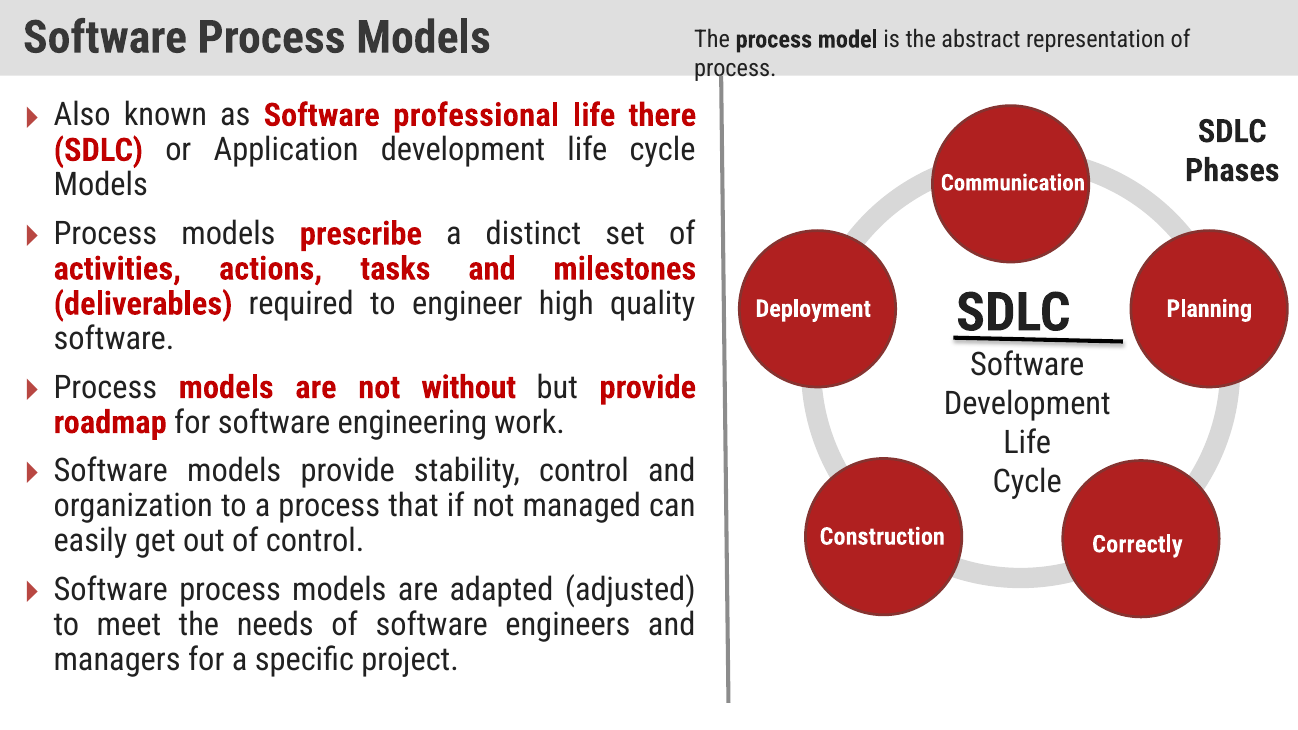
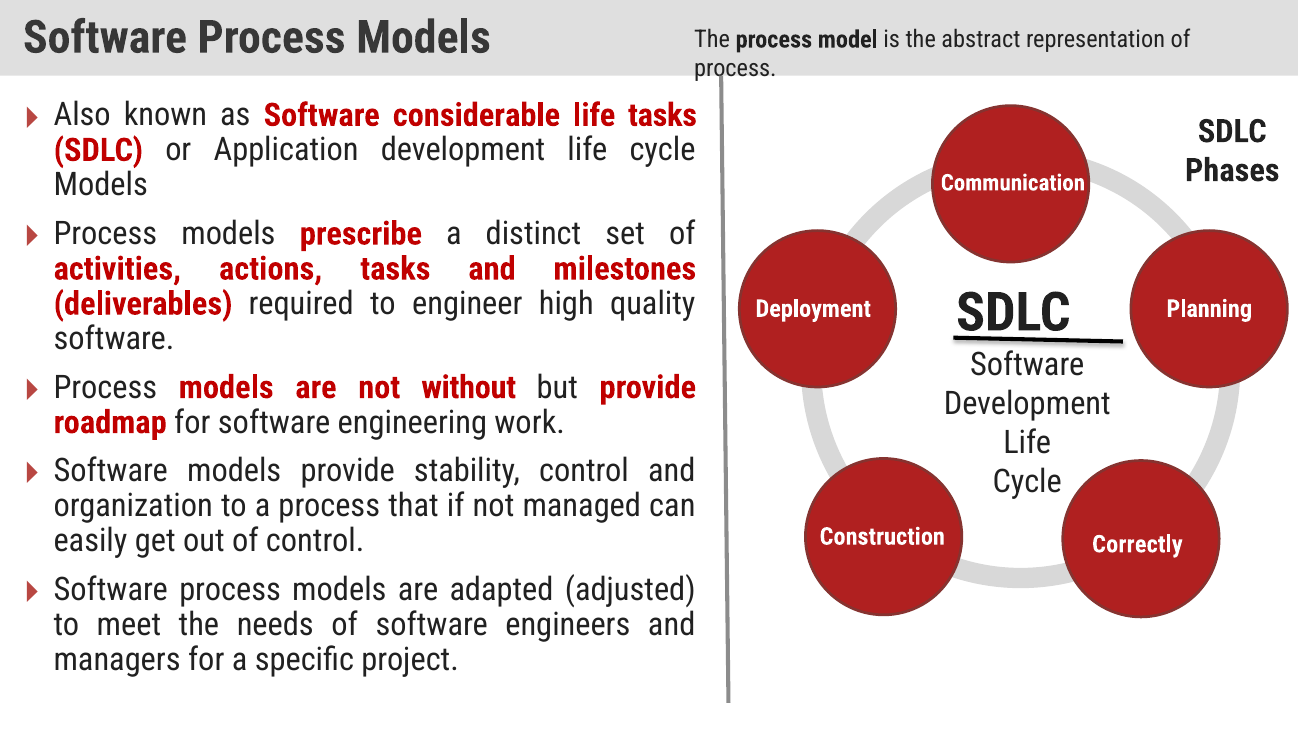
professional: professional -> considerable (476, 115)
life there: there -> tasks (662, 115)
